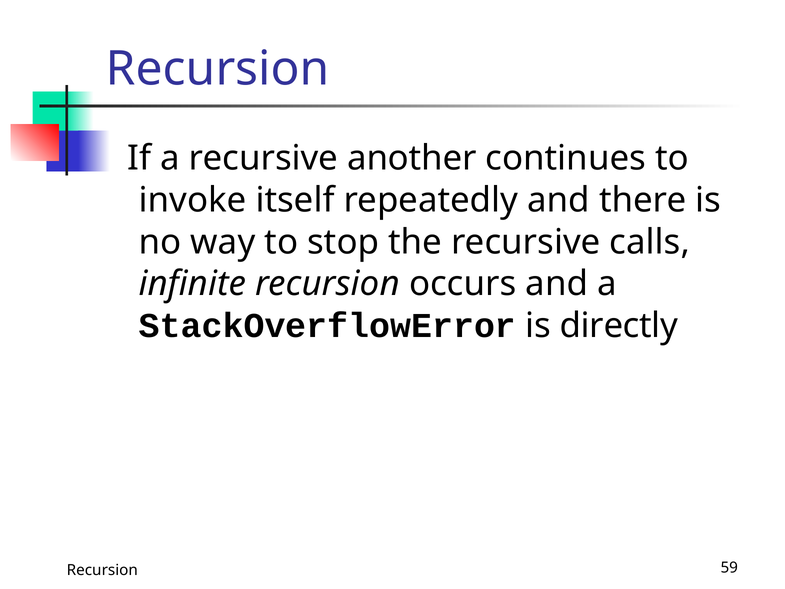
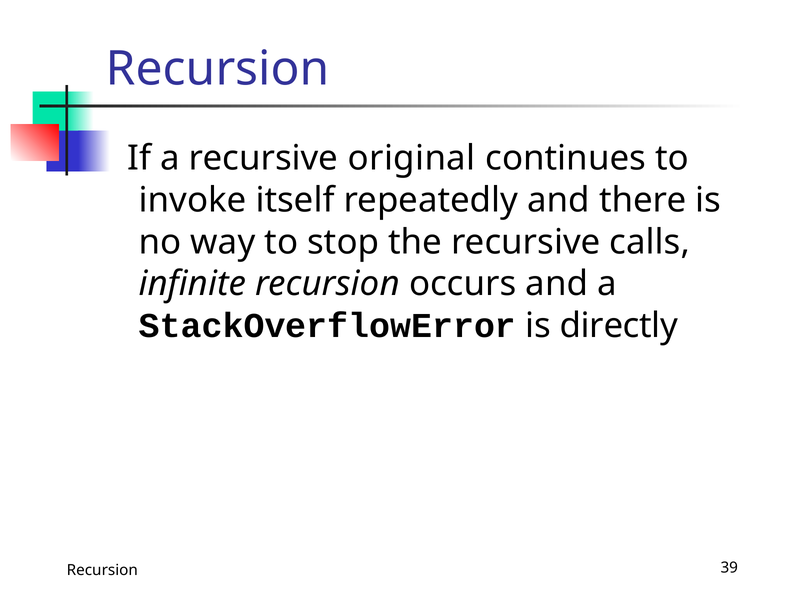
another: another -> original (412, 158)
59: 59 -> 39 (729, 568)
